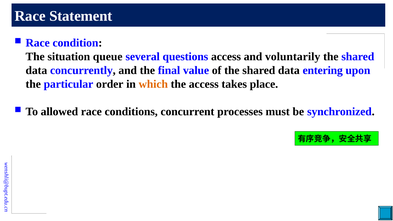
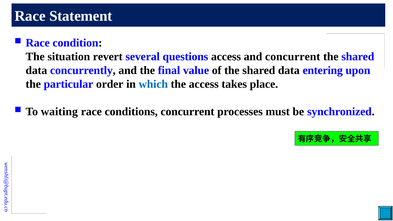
queue: queue -> revert (108, 57)
and voluntarily: voluntarily -> concurrent (293, 57)
which colour: orange -> blue (153, 84)
allowed: allowed -> waiting (59, 112)
